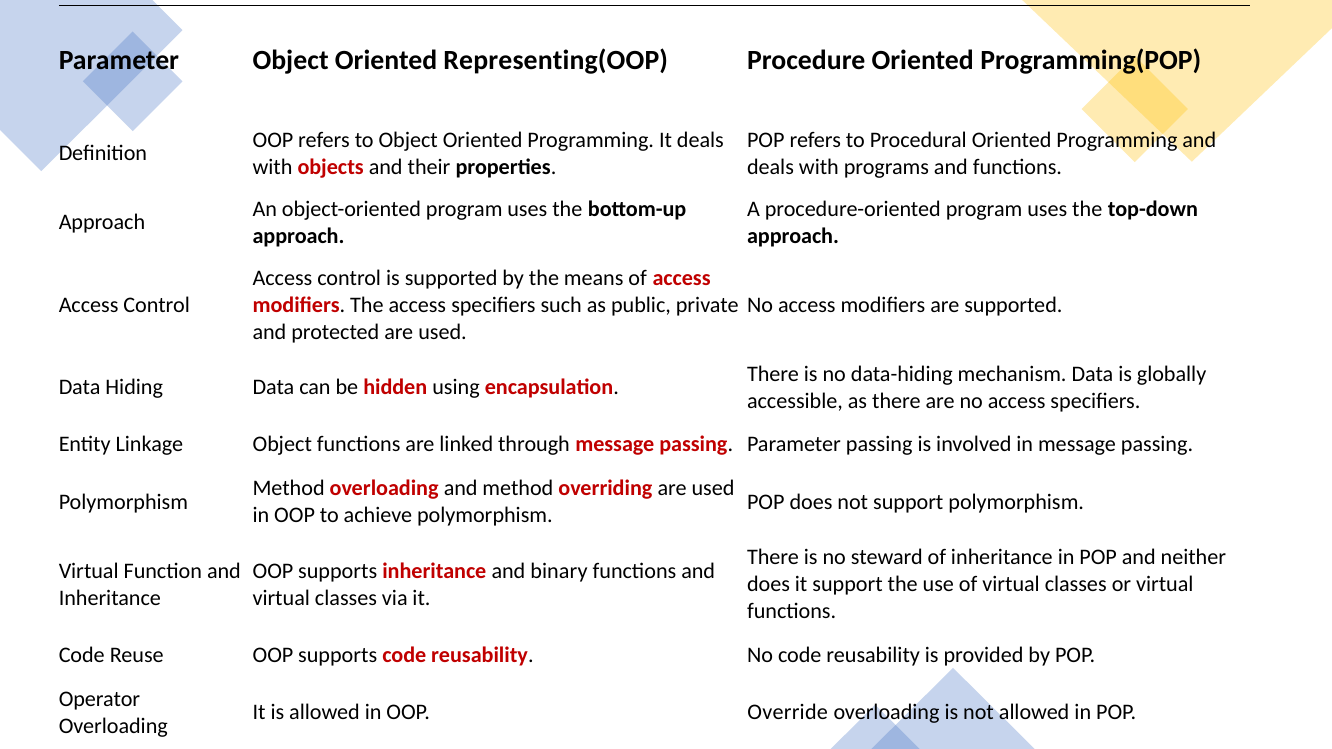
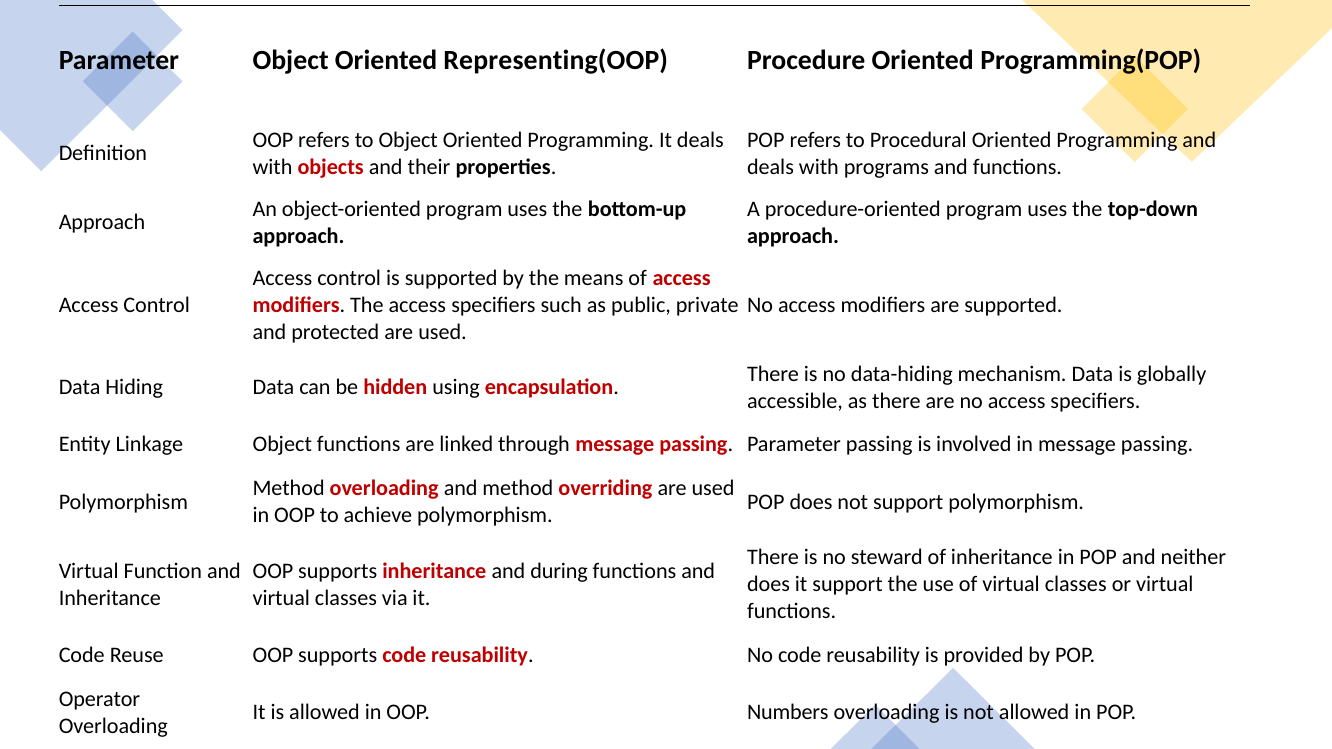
binary: binary -> during (559, 571)
Override: Override -> Numbers (788, 713)
